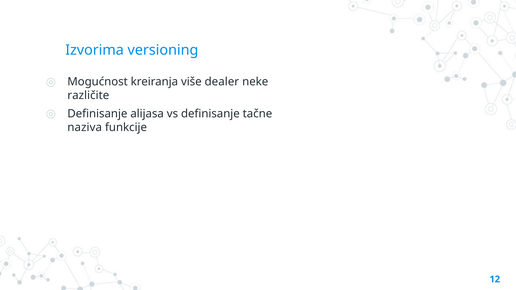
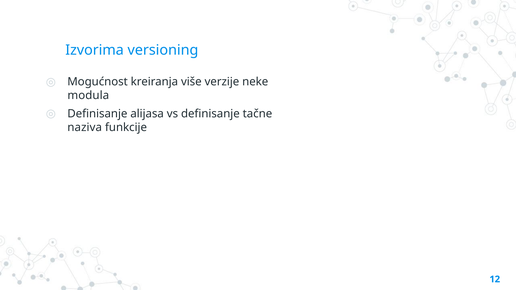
dealer: dealer -> verzije (222, 82)
različite: različite -> modula (88, 96)
